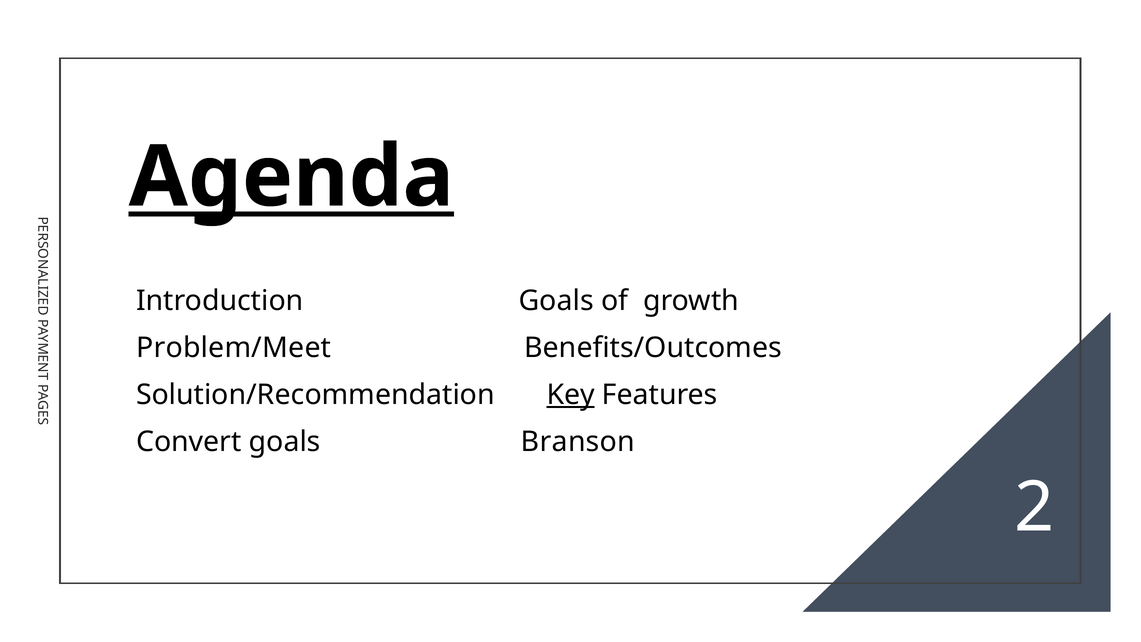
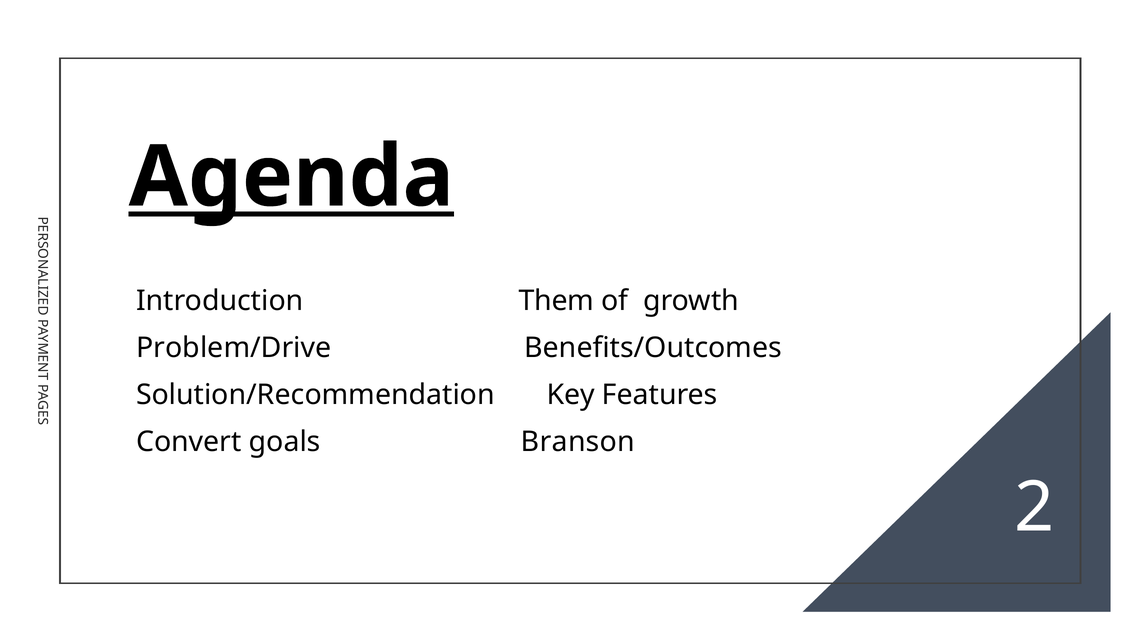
Introduction Goals: Goals -> Them (556, 301)
Problem/Meet: Problem/Meet -> Problem/Drive (234, 348)
Key underline: present -> none (571, 395)
